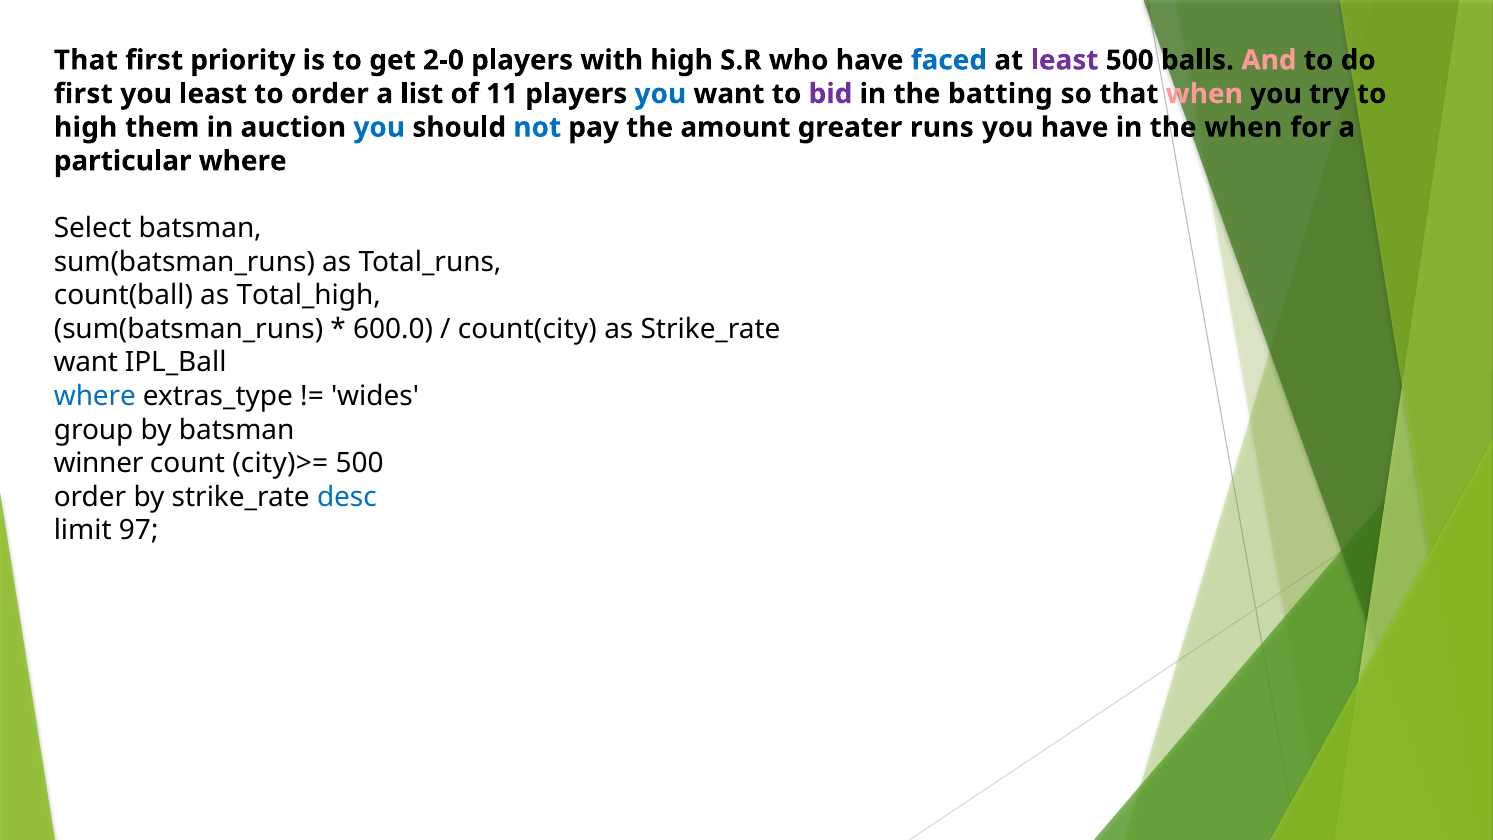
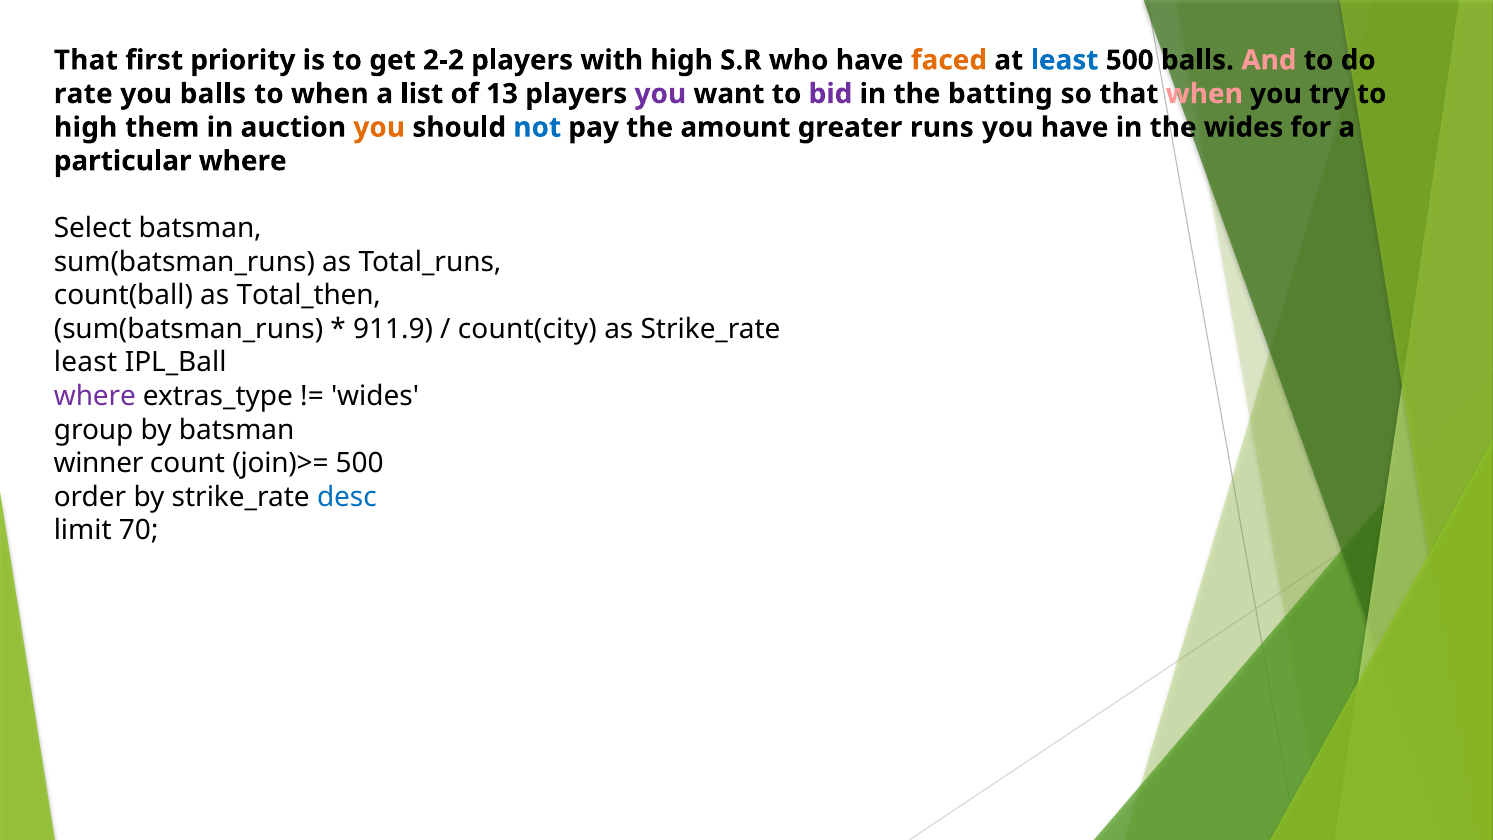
2-0: 2-0 -> 2-2 (443, 60)
faced colour: blue -> orange (949, 60)
least colour: purple -> blue (1065, 60)
first: first -> rate (83, 94)
you least: least -> balls (213, 94)
to order: order -> when (330, 94)
11: 11 -> 13 (502, 94)
you colour: blue -> purple (660, 94)
you colour: blue -> orange (379, 127)
the when: when -> wides (1244, 127)
Total_high: Total_high -> Total_then (309, 295)
600.0: 600.0 -> 911.9 (393, 329)
want: want -> least (86, 363)
where colour: blue -> purple (95, 396)
city)>=: city)>= -> join)>= (280, 463)
97: 97 -> 70 (139, 531)
